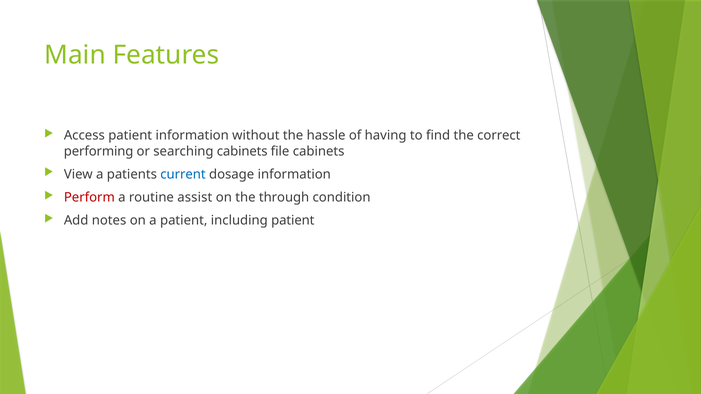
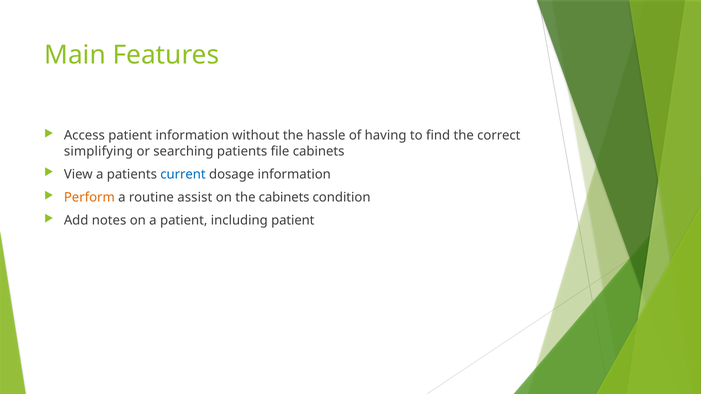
performing: performing -> simplifying (98, 151)
searching cabinets: cabinets -> patients (242, 151)
Perform colour: red -> orange (89, 198)
the through: through -> cabinets (284, 198)
